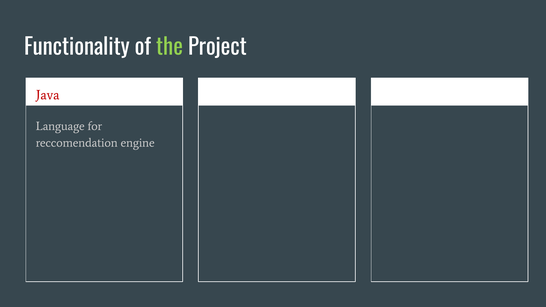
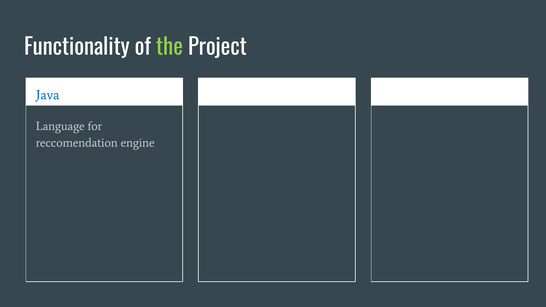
Java colour: red -> blue (48, 95)
